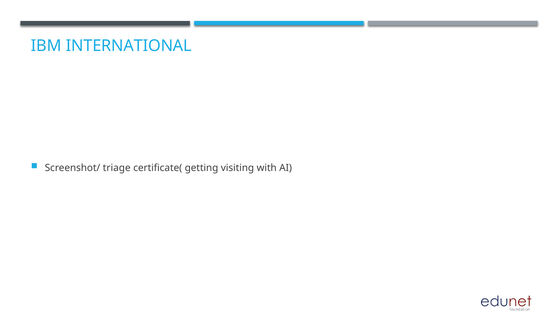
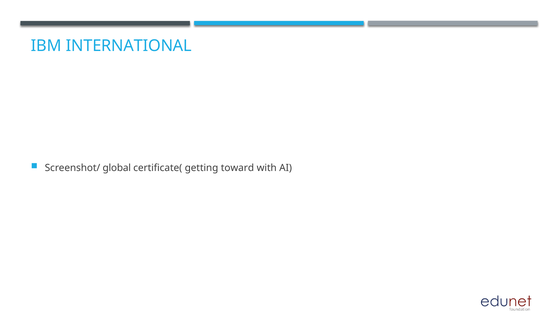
triage: triage -> global (117, 168)
visiting: visiting -> toward (237, 168)
